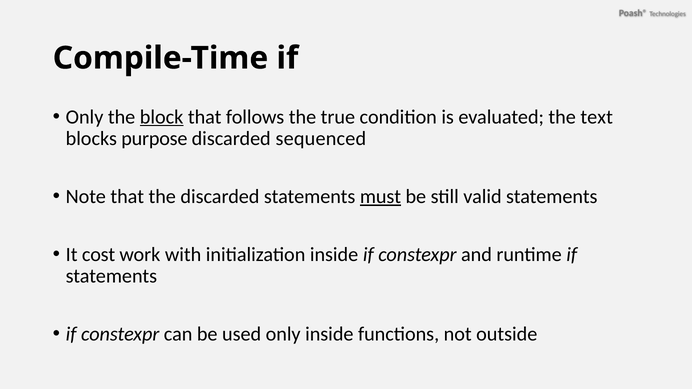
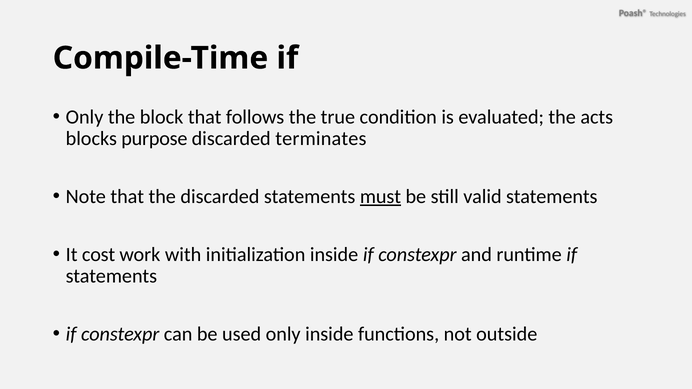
block underline: present -> none (162, 117)
text: text -> acts (597, 117)
sequenced: sequenced -> terminates (321, 139)
